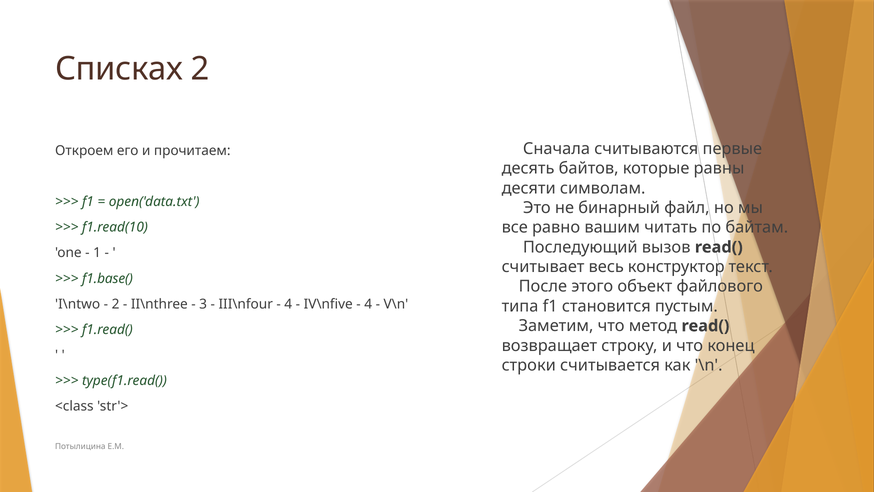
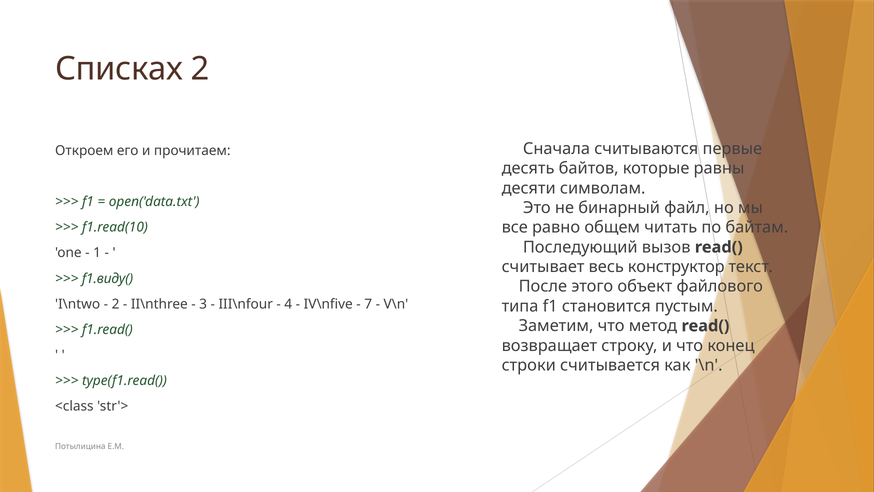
вашим: вашим -> общем (612, 227)
f1.base(: f1.base( -> f1.виду( (108, 278)
4: 4 -> 7 (368, 304)
